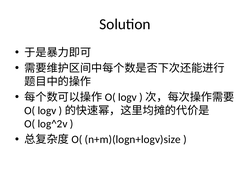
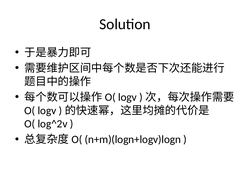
n+m)(logn+logv)size: n+m)(logn+logv)size -> n+m)(logn+logv)logn (133, 139)
